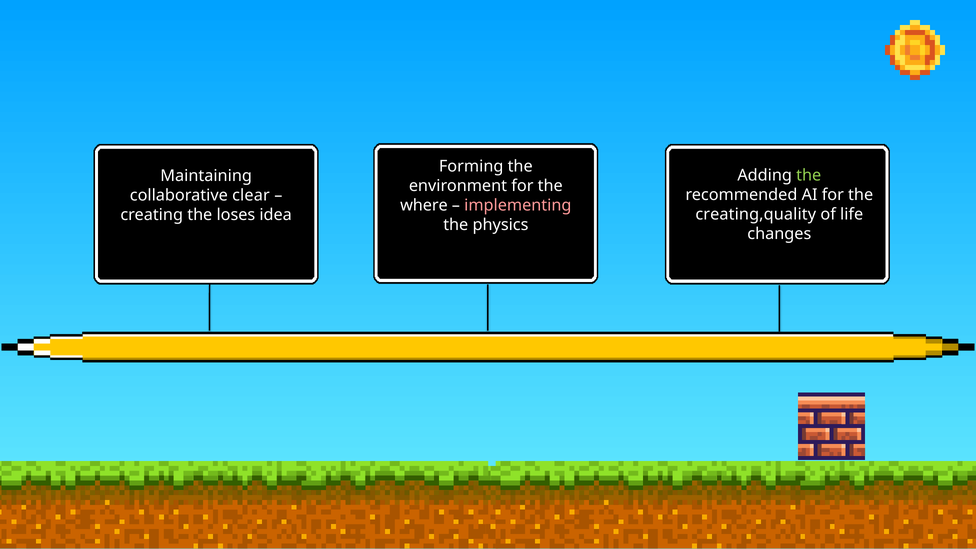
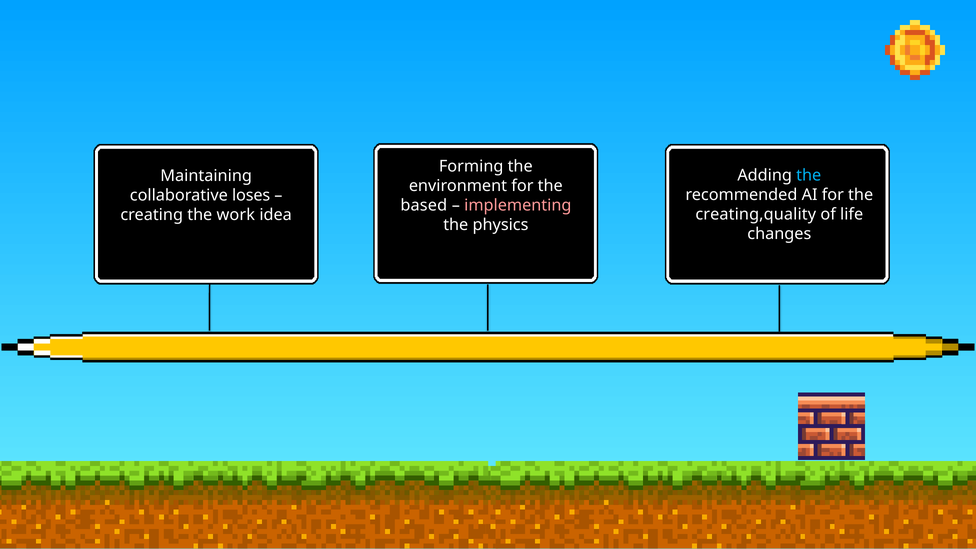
the colour: light green -> light blue (809, 175)
clear: clear -> loses (251, 196)
where: where -> based (424, 205)
loses: loses -> work (236, 215)
